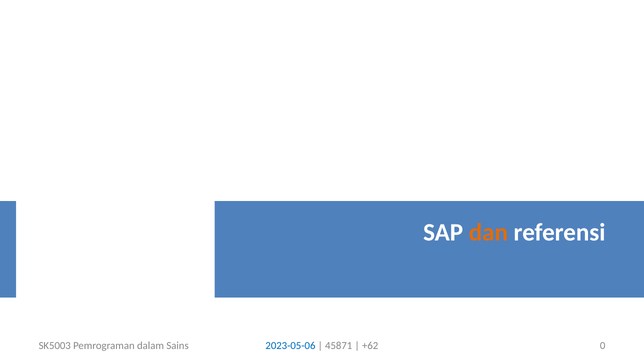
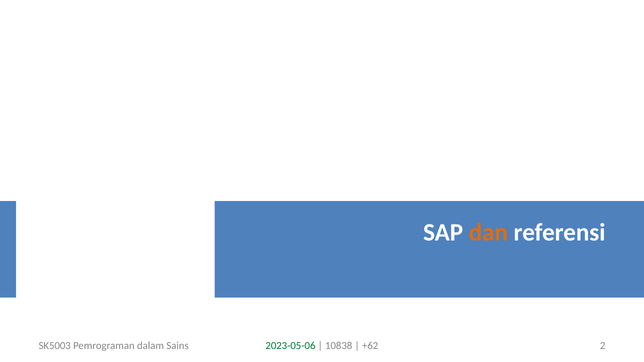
2023-05-06 colour: blue -> green (290, 346)
45871: 45871 -> 10838 (339, 346)
0: 0 -> 2 (603, 346)
